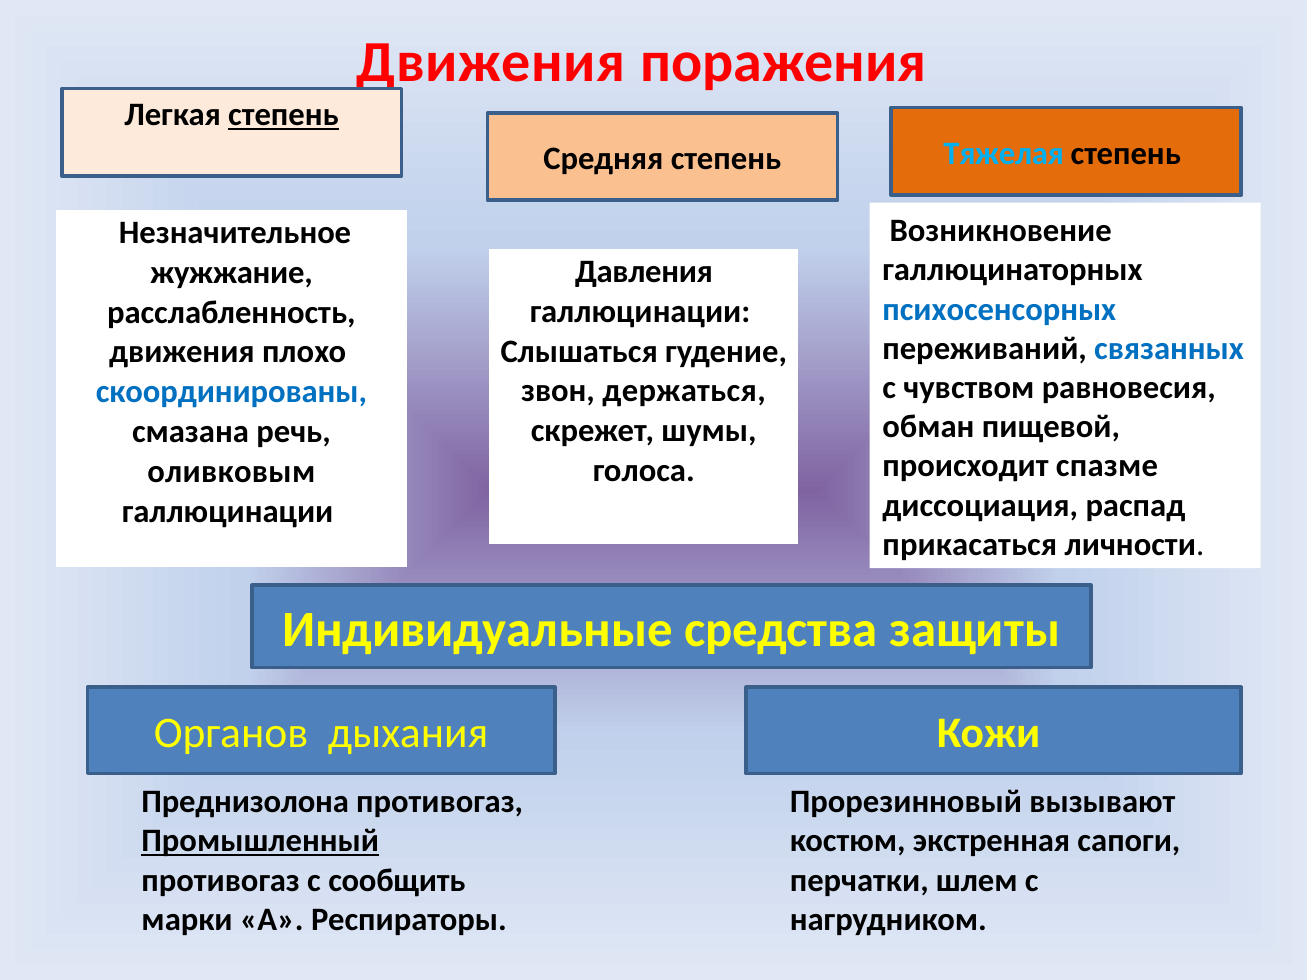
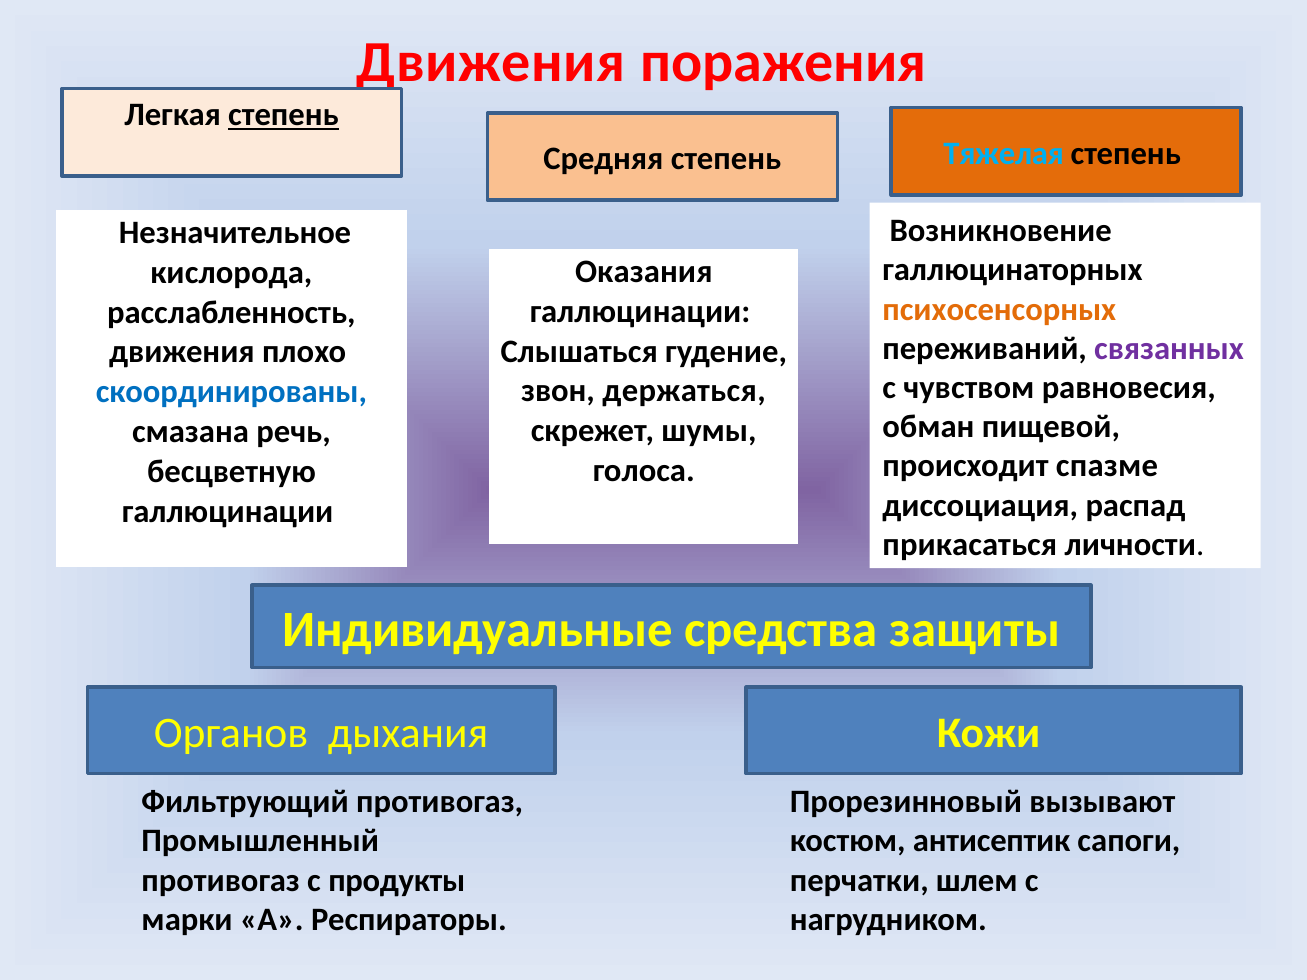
Давления: Давления -> Оказания (644, 272)
жужжание: жужжание -> кислорода (231, 272)
психосенсорных colour: blue -> orange (999, 309)
связанных colour: blue -> purple (1169, 349)
оливковым: оливковым -> бесцветную (231, 472)
Преднизолона: Преднизолона -> Фильтрующий (245, 802)
Промышленный underline: present -> none (260, 841)
экстренная: экстренная -> антисептик (992, 841)
сообщить: сообщить -> продукты (397, 881)
